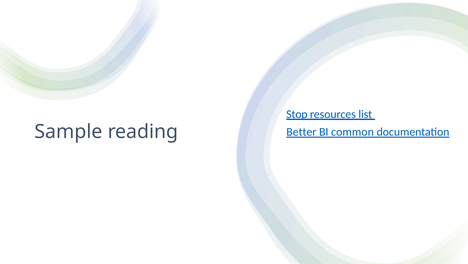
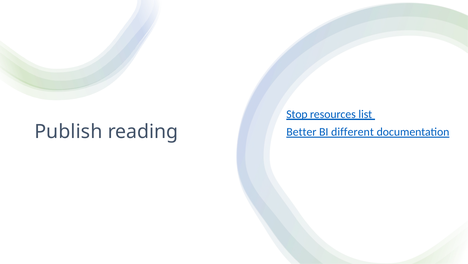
Sample: Sample -> Publish (68, 131)
common: common -> different (352, 132)
